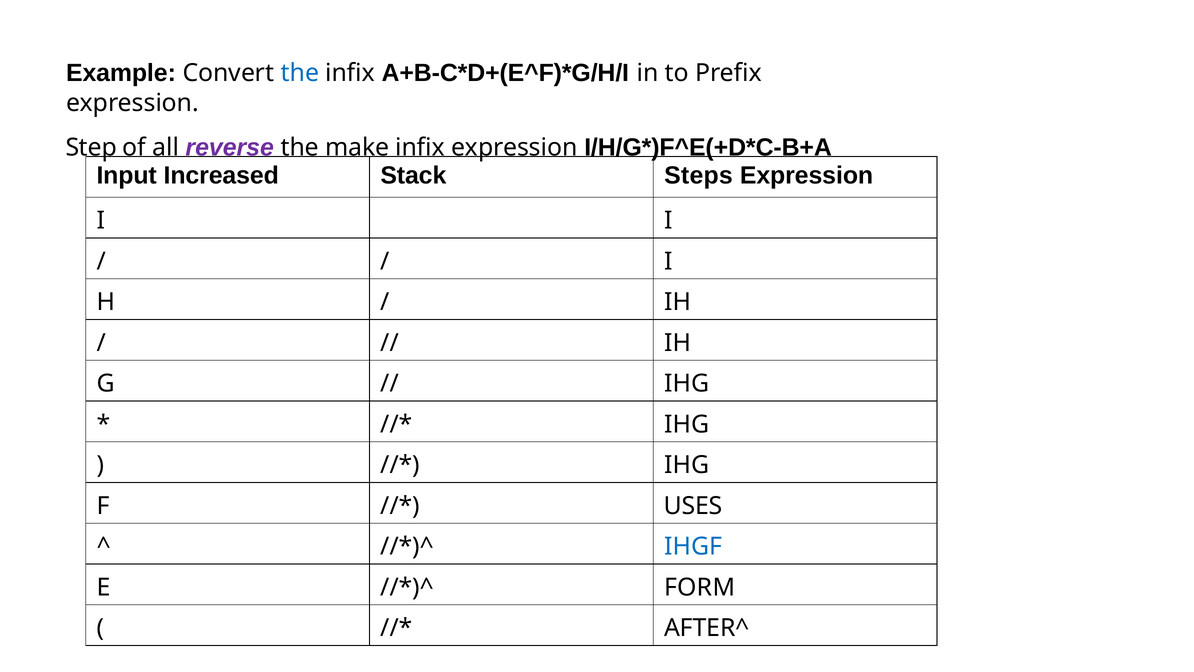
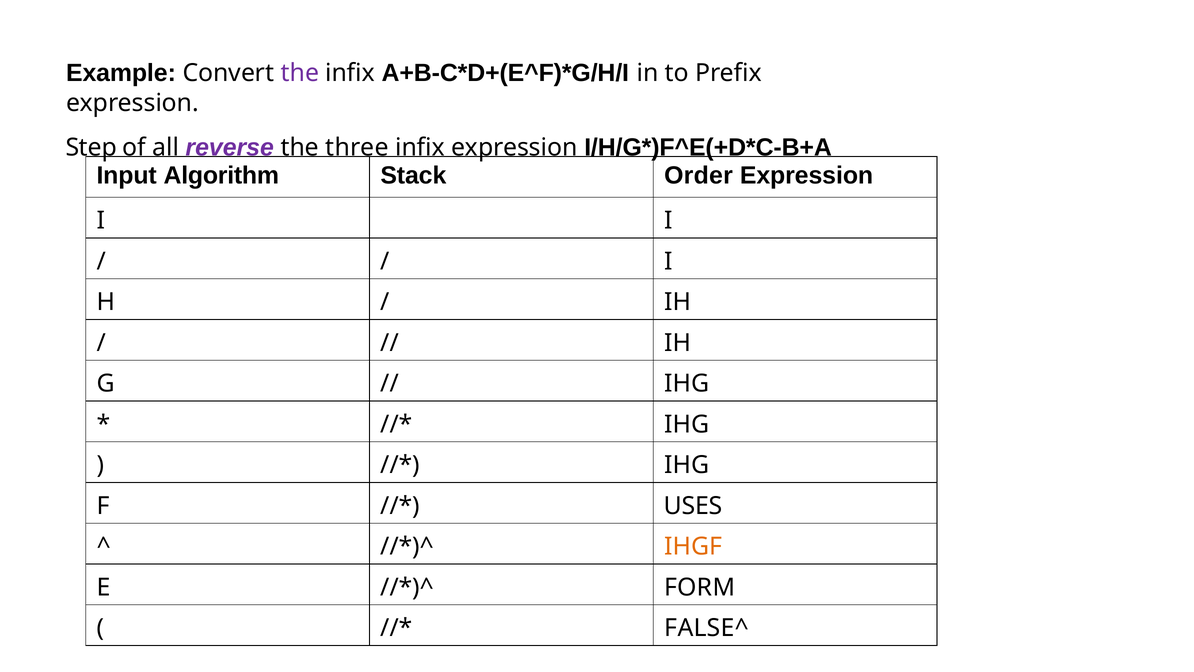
the colour: blue -> purple (300, 73)
make: make -> three (357, 148)
Increased: Increased -> Algorithm (221, 176)
Steps: Steps -> Order (698, 176)
IHGF colour: blue -> orange (693, 546)
AFTER^: AFTER^ -> FALSE^ (707, 628)
